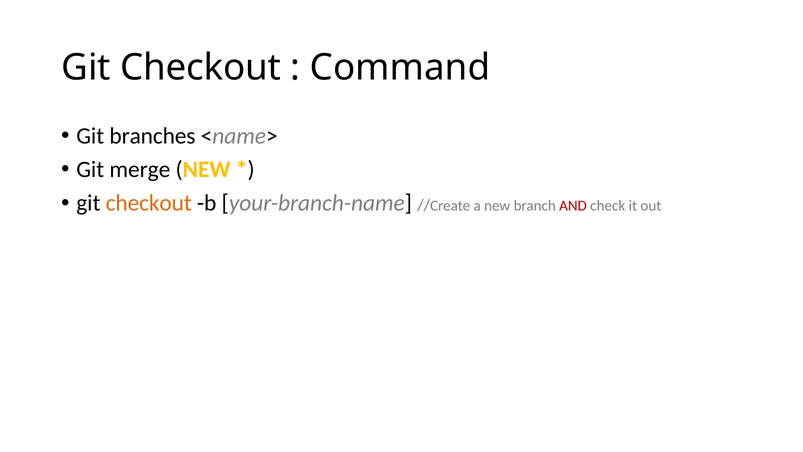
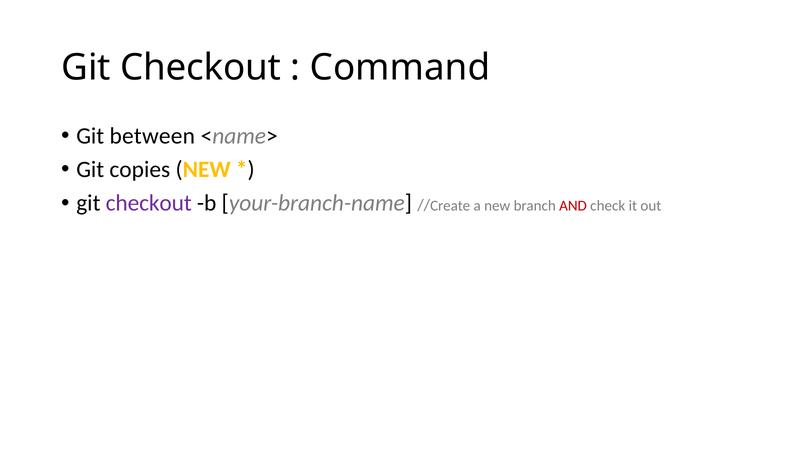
branches: branches -> between (152, 136)
merge: merge -> copies (140, 169)
checkout colour: orange -> purple (149, 203)
